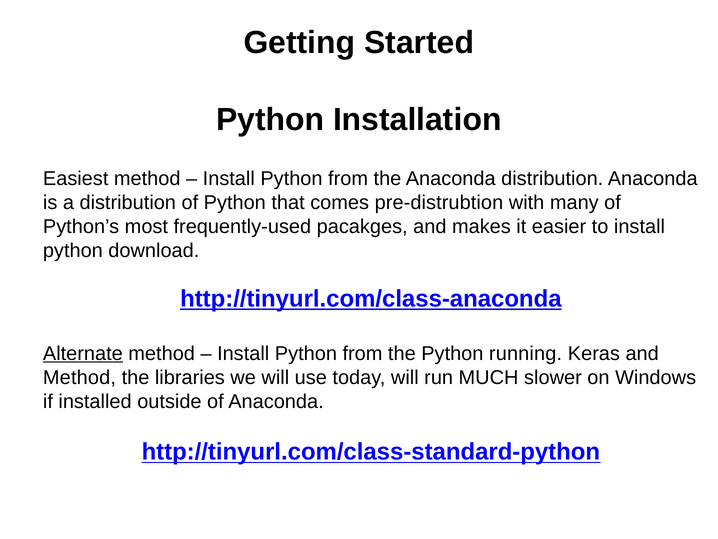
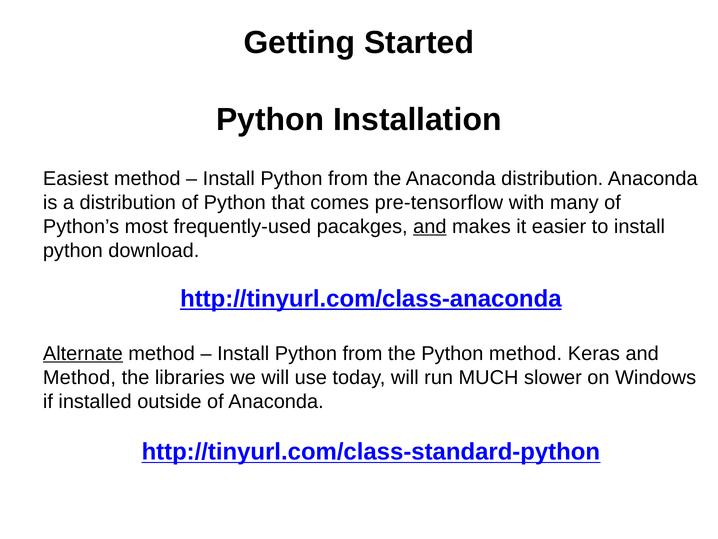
pre-distrubtion: pre-distrubtion -> pre-tensorflow (439, 202)
and underline: none -> present (430, 226)
Python running: running -> method (526, 353)
